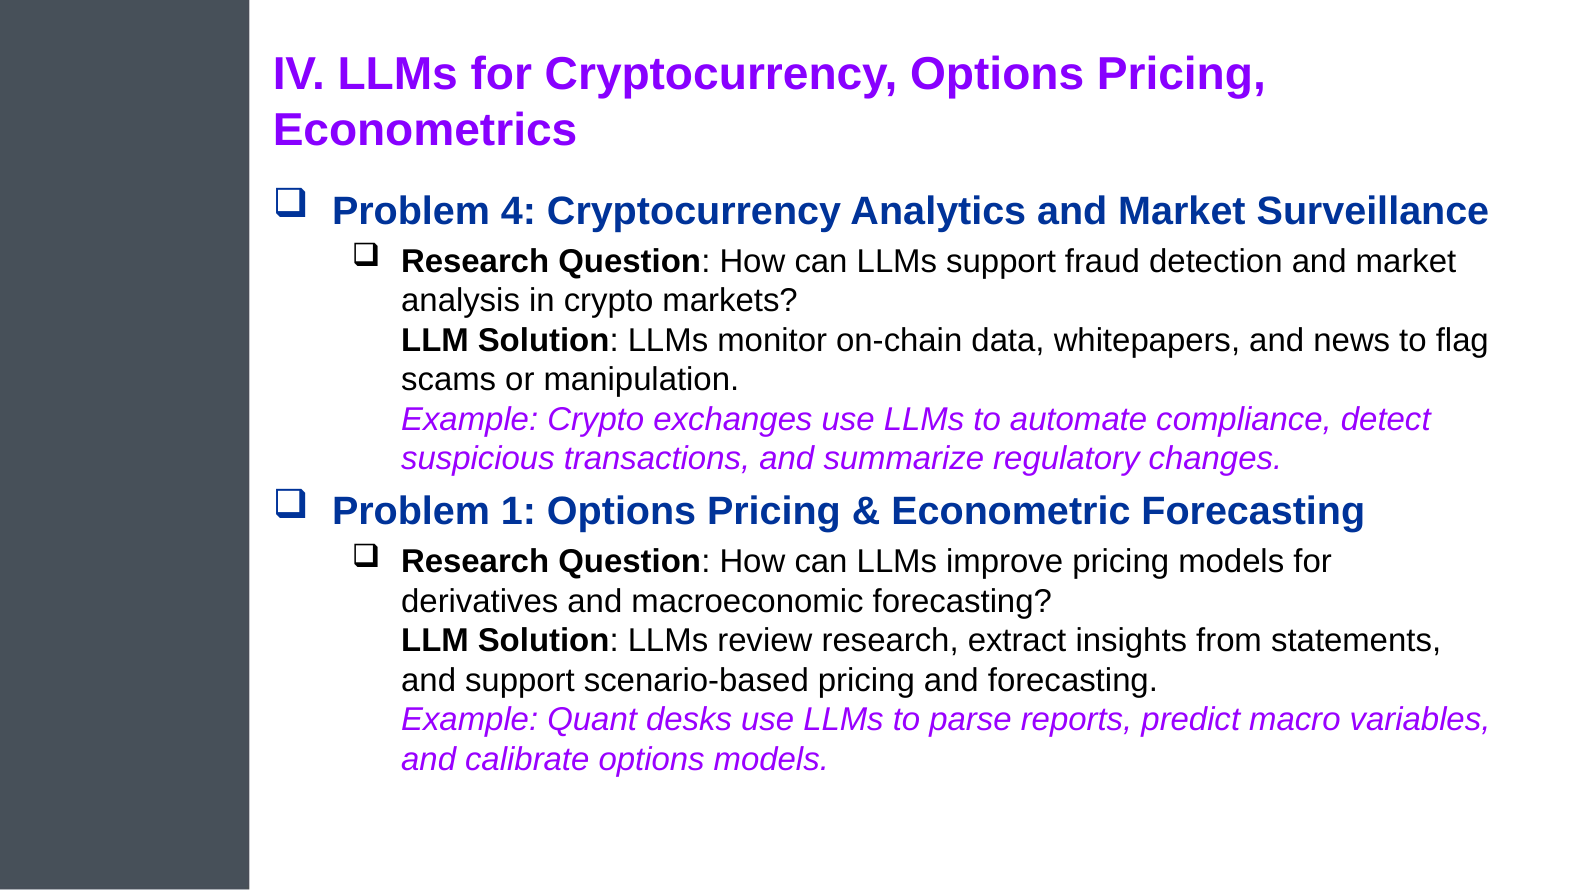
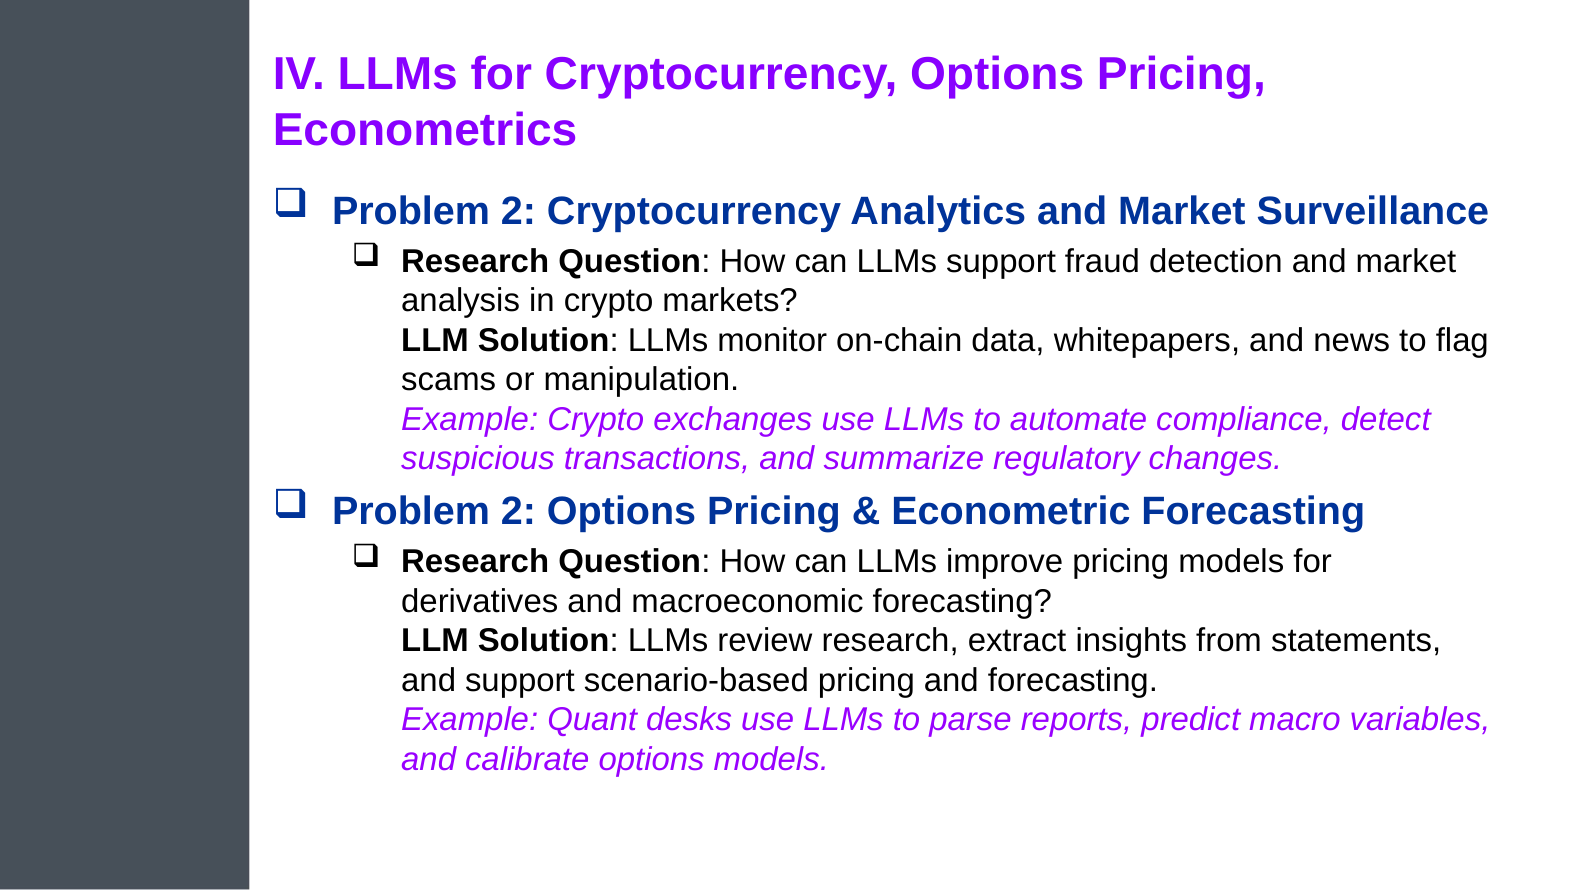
4: 4 -> 2 (518, 211)
1: 1 -> 2 (518, 511)
